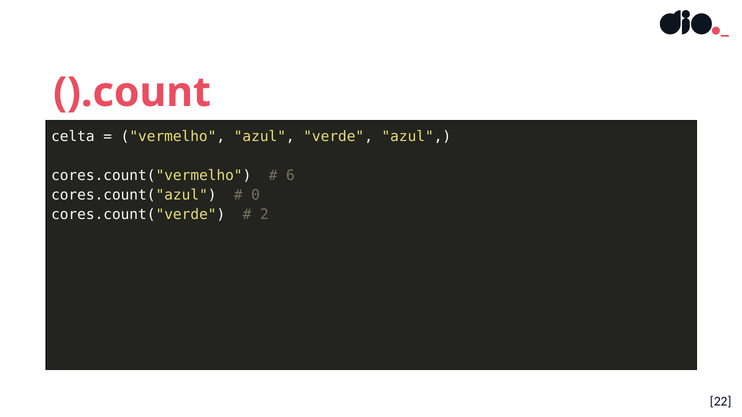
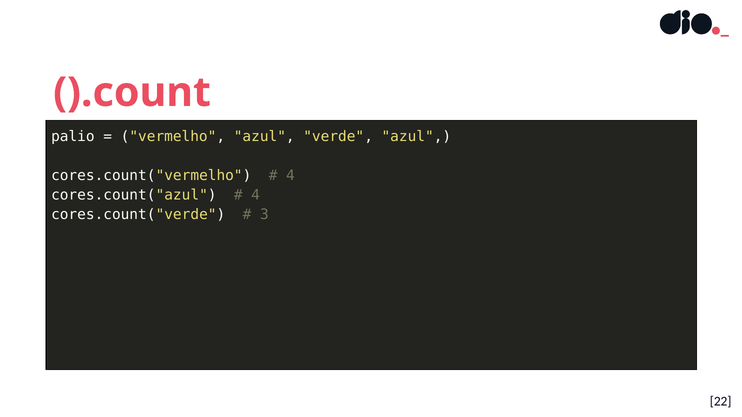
celta: celta -> palio (73, 137)
6: 6 -> 4 (290, 176)
0: 0 -> 4 (256, 195)
2: 2 -> 3 (264, 215)
